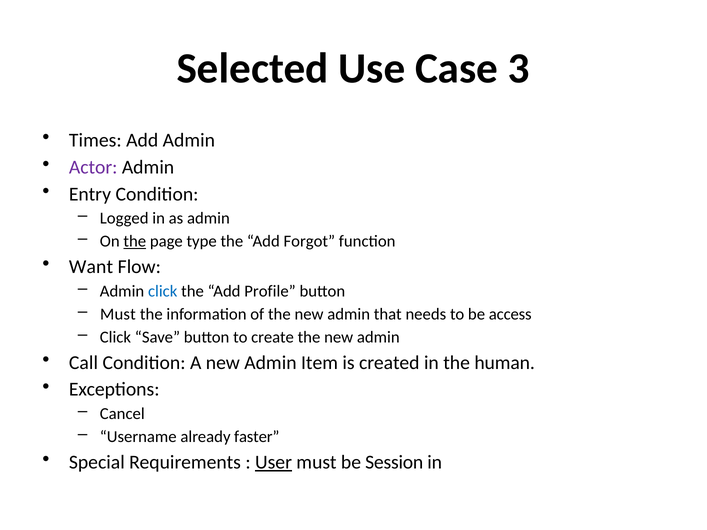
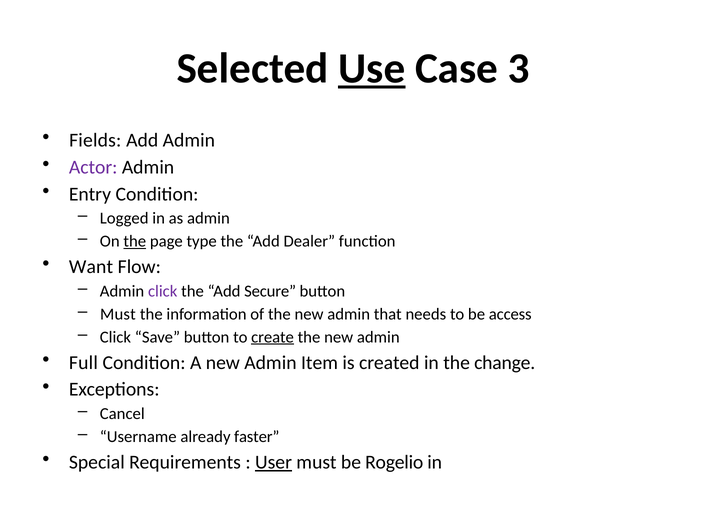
Use underline: none -> present (372, 68)
Times: Times -> Fields (95, 140)
Forgot: Forgot -> Dealer (309, 241)
click colour: blue -> purple (163, 291)
Profile: Profile -> Secure (270, 291)
create underline: none -> present (273, 337)
Call: Call -> Full (83, 363)
human: human -> change (505, 363)
Session: Session -> Rogelio (394, 463)
